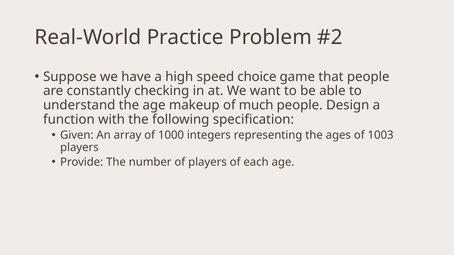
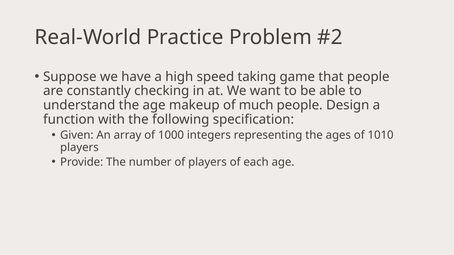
choice: choice -> taking (257, 77)
1003: 1003 -> 1010 (381, 135)
